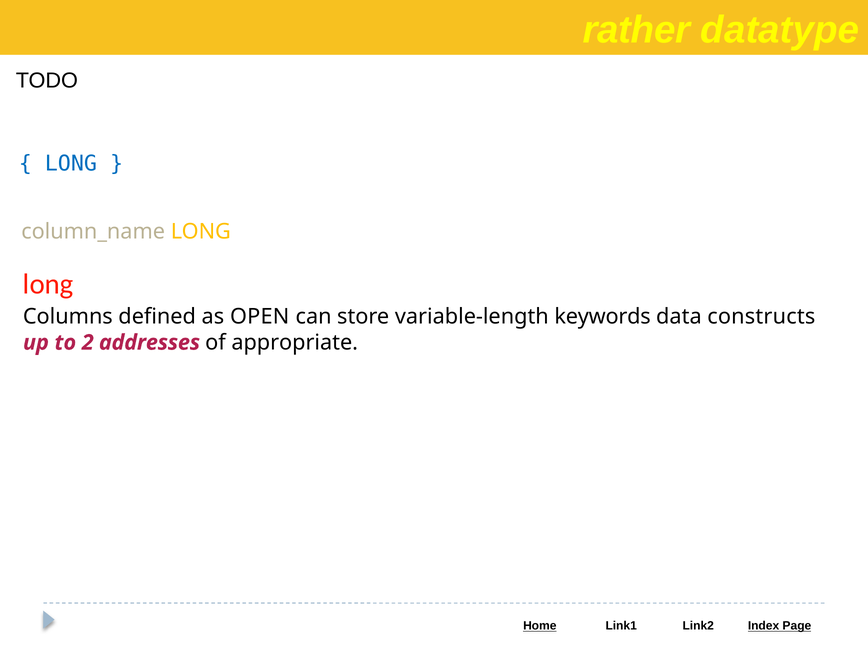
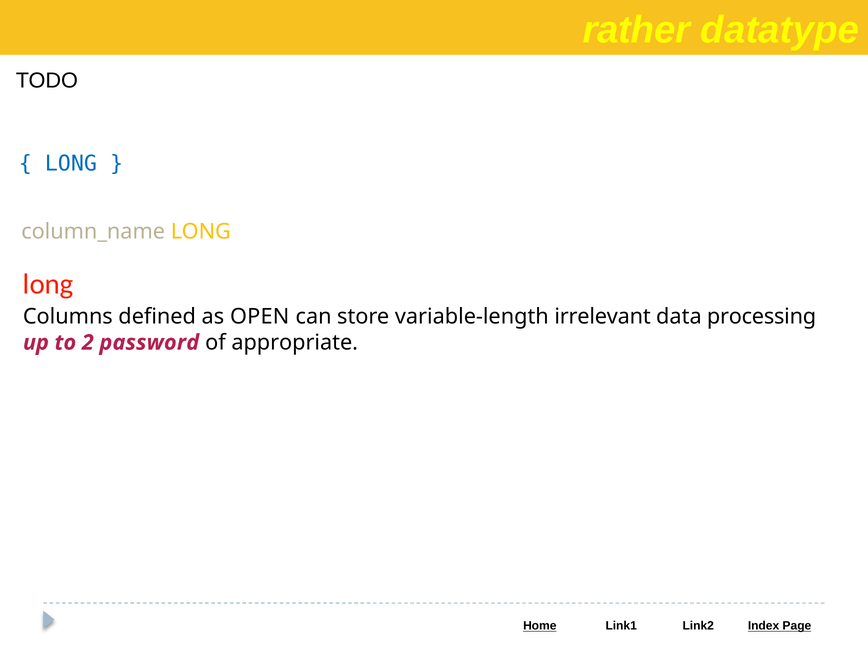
keywords: keywords -> irrelevant (603, 317)
constructs: constructs -> processing (762, 317)
addresses: addresses -> password (149, 343)
